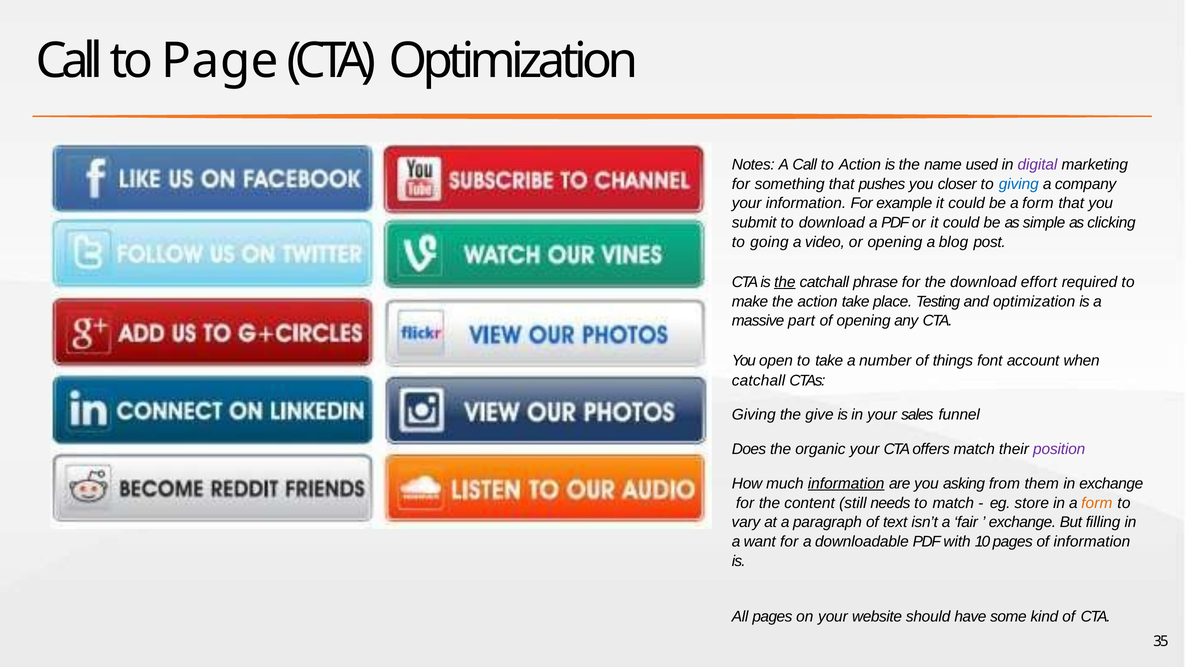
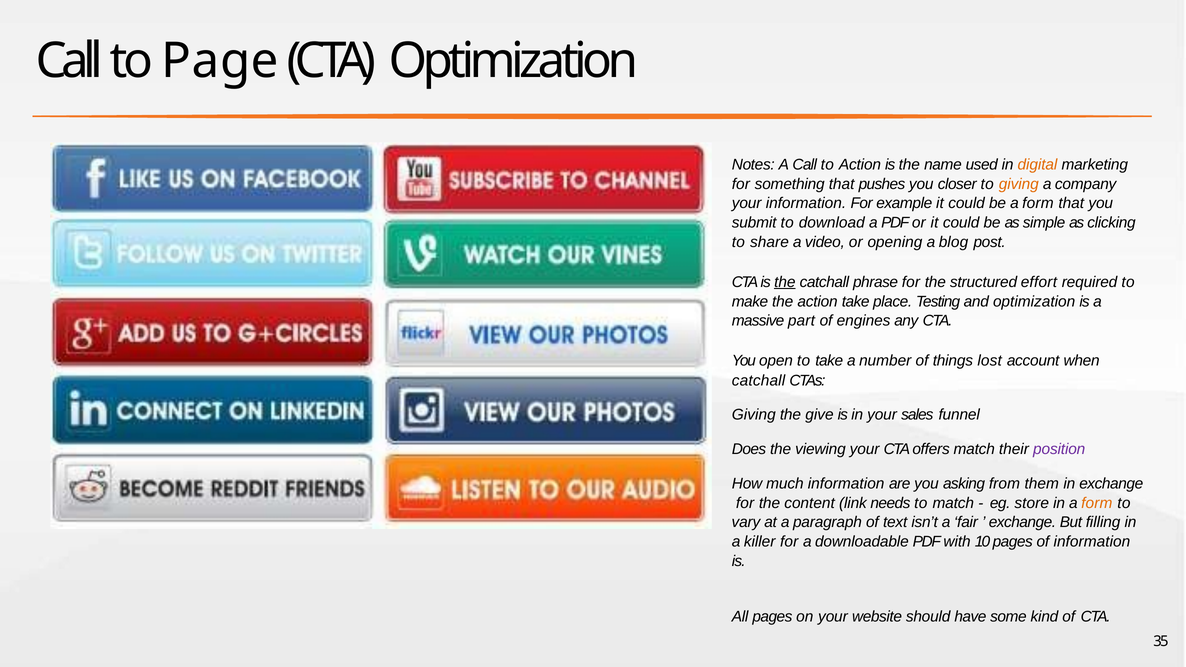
digital colour: purple -> orange (1037, 165)
giving colour: blue -> orange (1019, 184)
going: going -> share (769, 242)
the download: download -> structured (983, 282)
of opening: opening -> engines (864, 321)
font: font -> lost (990, 361)
organic: organic -> viewing (820, 449)
information underline: present -> none (846, 484)
still: still -> link (853, 503)
want: want -> killer (760, 542)
